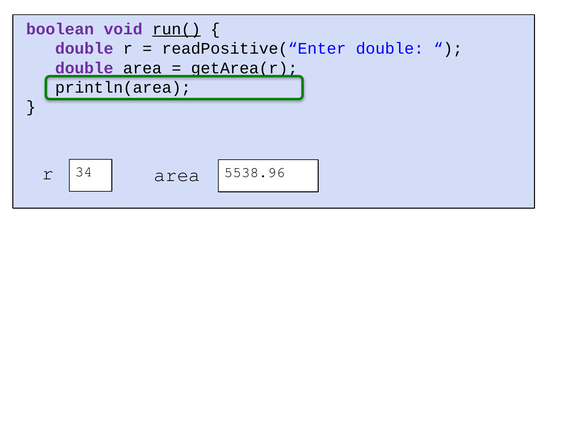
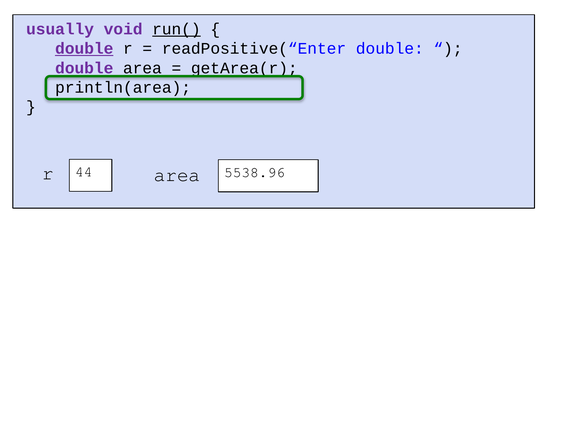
boolean: boolean -> usually (60, 29)
double underline: none -> present (84, 49)
34: 34 -> 44 (84, 172)
